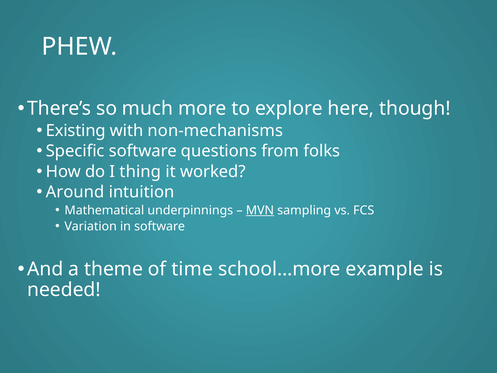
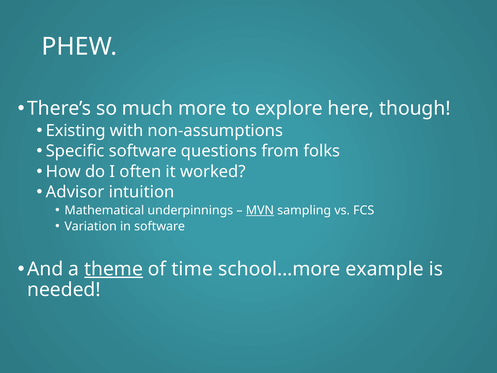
non-mechanisms: non-mechanisms -> non-assumptions (215, 131)
thing: thing -> often (140, 171)
Around: Around -> Advisor (75, 192)
theme underline: none -> present (114, 269)
